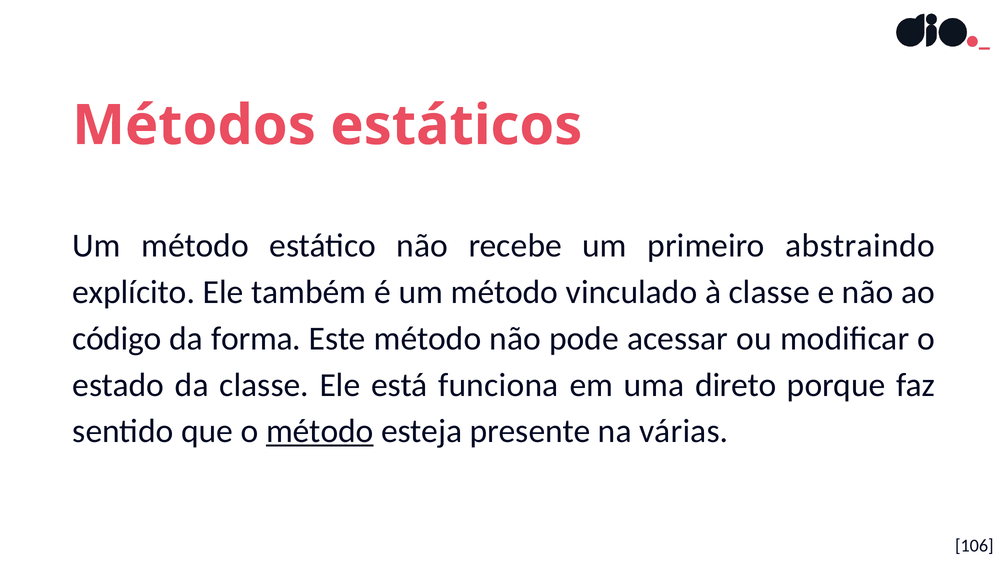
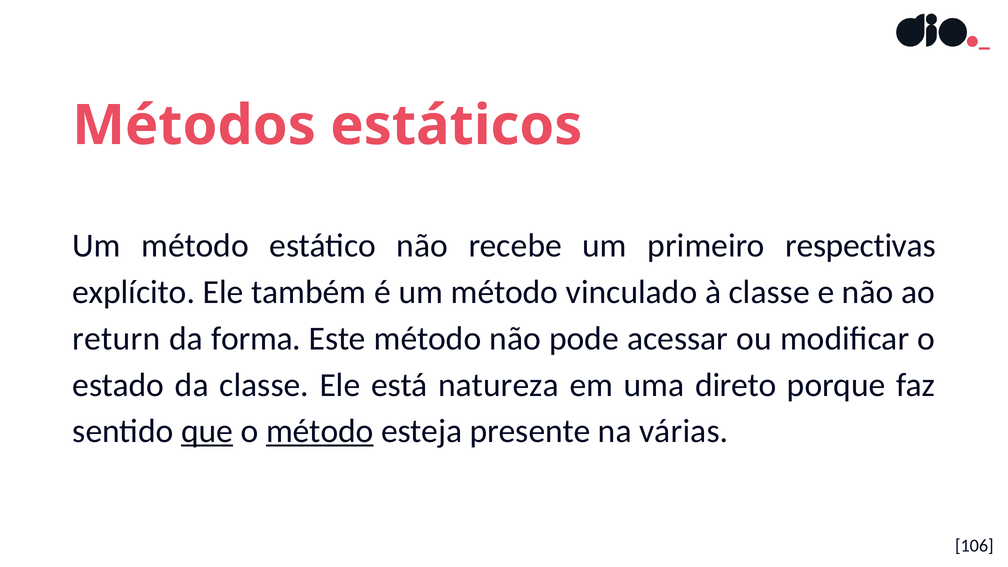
abstraindo: abstraindo -> respectivas (861, 246)
código: código -> return (116, 339)
funciona: funciona -> natureza (498, 385)
que underline: none -> present (207, 431)
